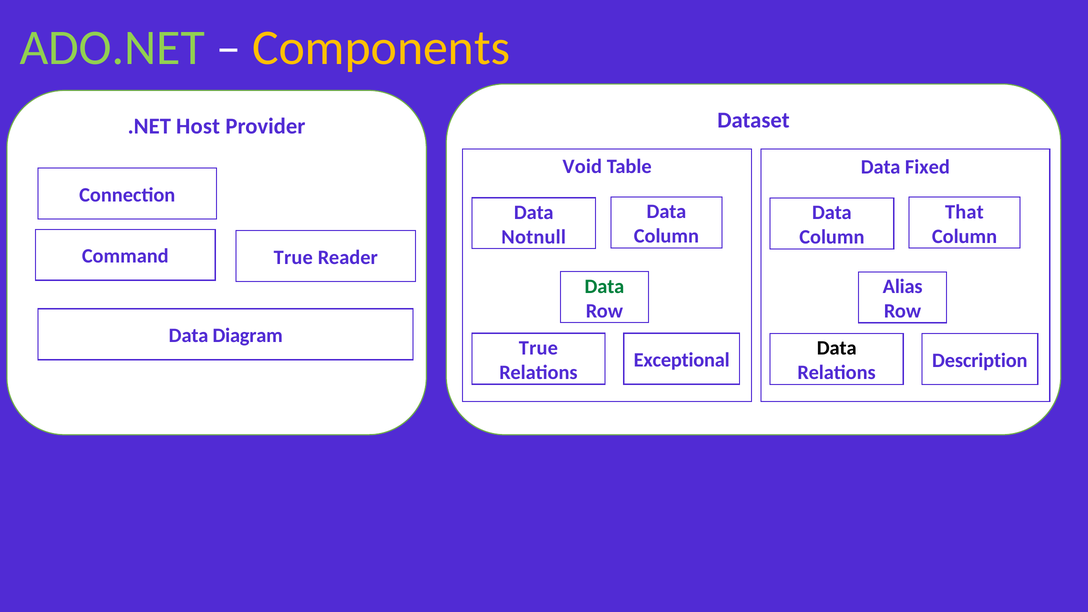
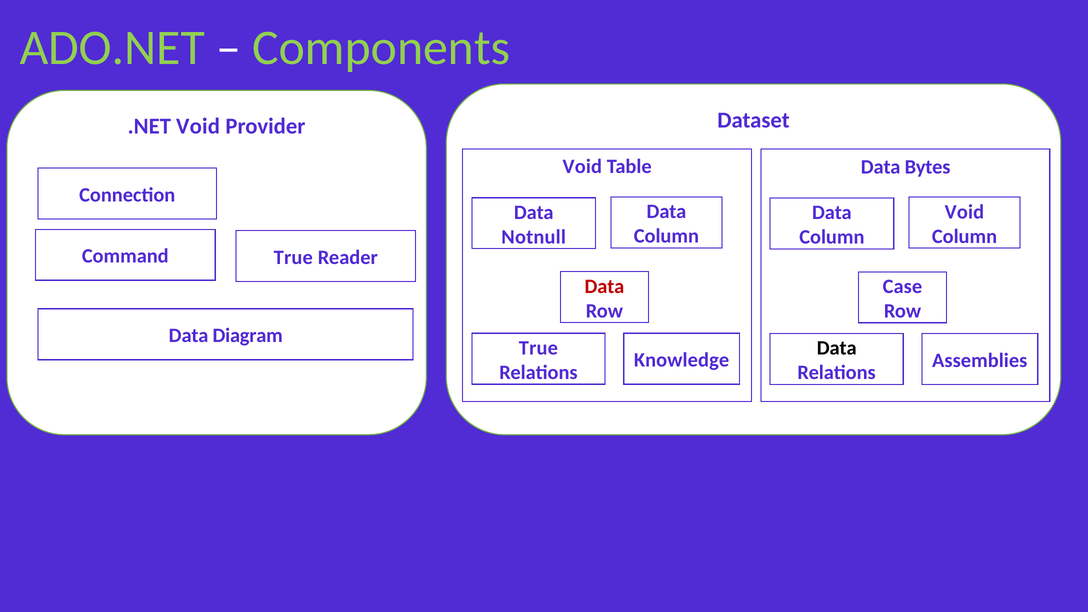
Components colour: yellow -> light green (381, 48)
.NET Host: Host -> Void (198, 126)
Fixed: Fixed -> Bytes (928, 167)
That: That -> Void (964, 212)
Data colour: green -> red (604, 286)
Alias: Alias -> Case (902, 287)
Exceptional: Exceptional -> Knowledge (682, 360)
Description: Description -> Assemblies (980, 360)
